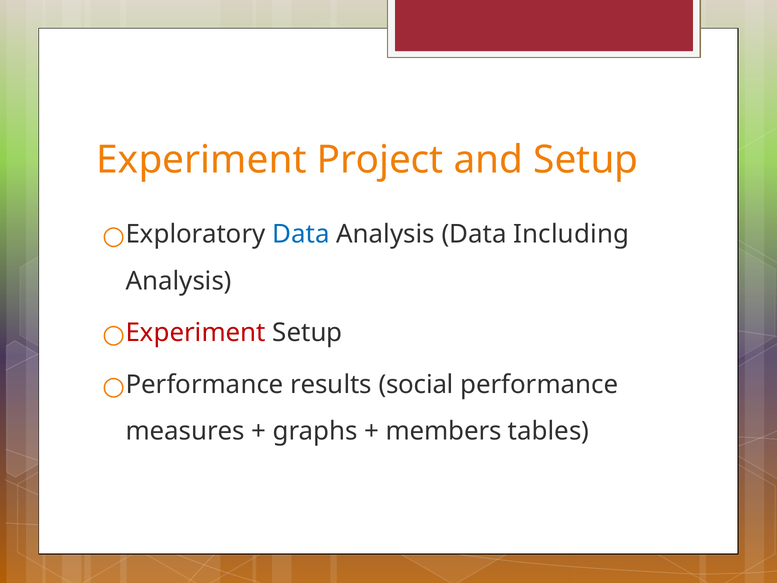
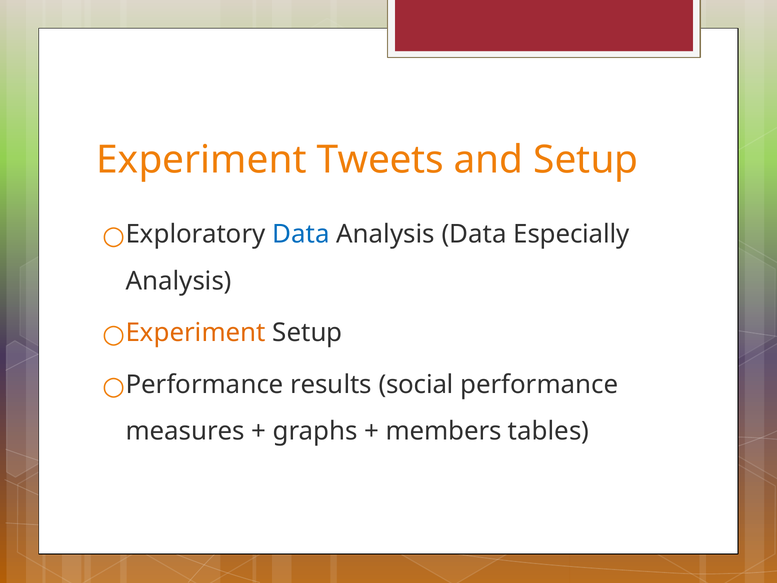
Project: Project -> Tweets (380, 160)
Including: Including -> Especially (571, 234)
Experiment colour: red -> orange (196, 333)
